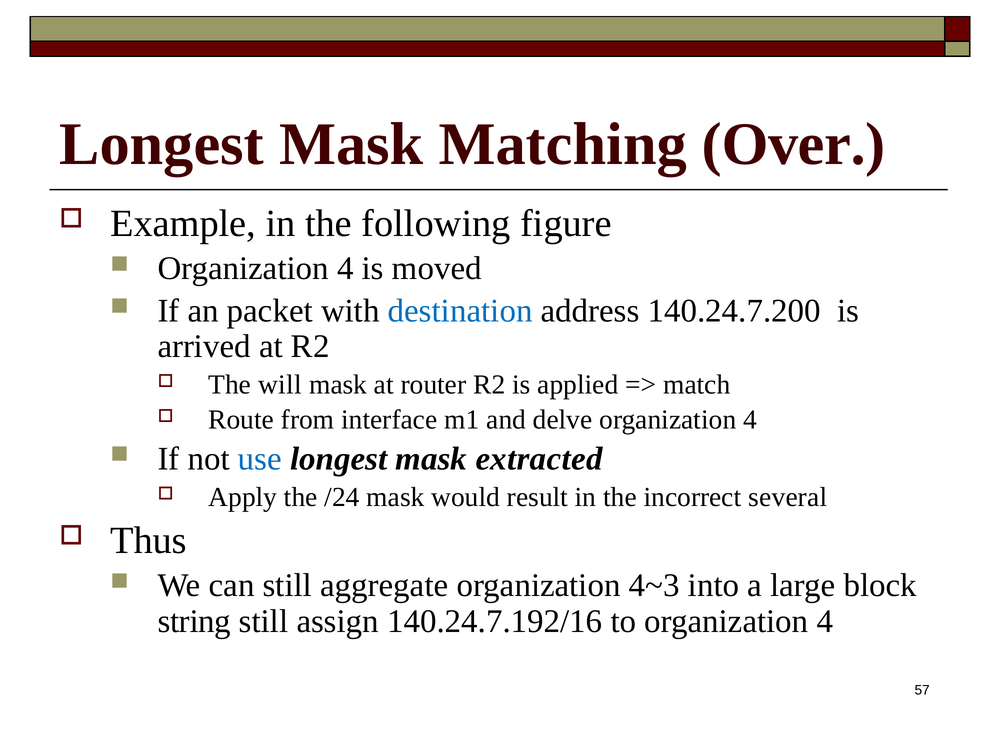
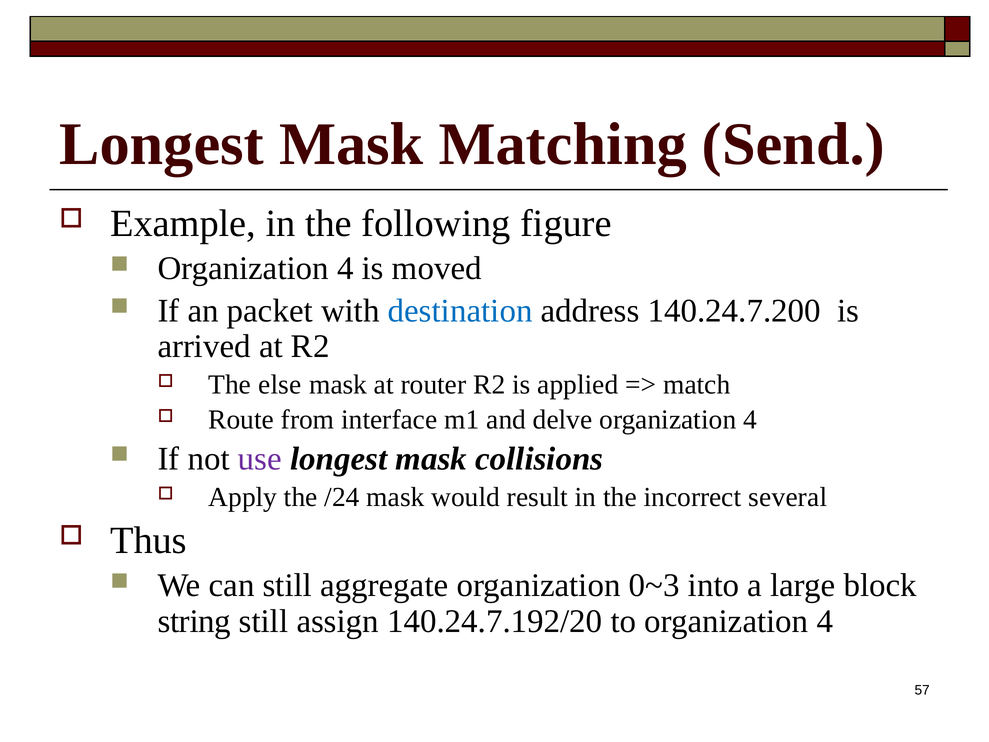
Over: Over -> Send (793, 144)
will: will -> else (280, 384)
use colour: blue -> purple (260, 459)
extracted: extracted -> collisions (539, 459)
4~3: 4~3 -> 0~3 (654, 585)
140.24.7.192/16: 140.24.7.192/16 -> 140.24.7.192/20 (495, 621)
